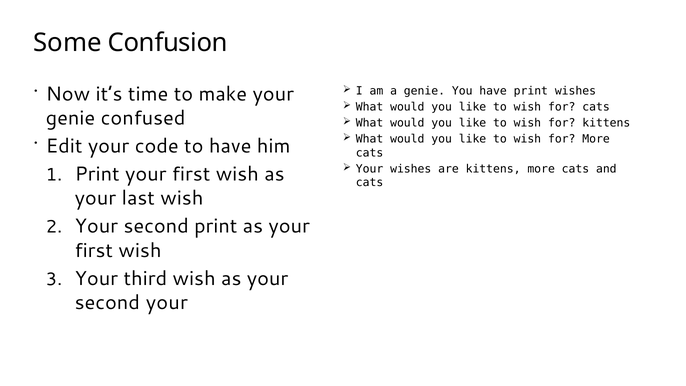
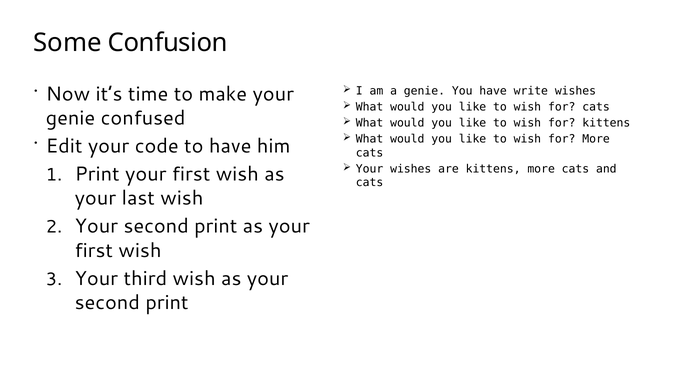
have print: print -> write (531, 91)
your: your -> print (167, 302)
